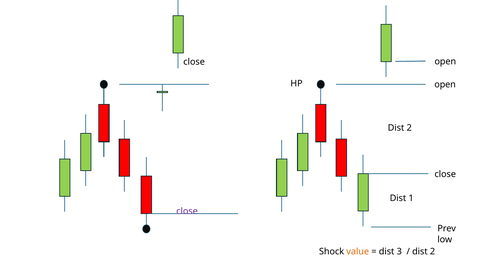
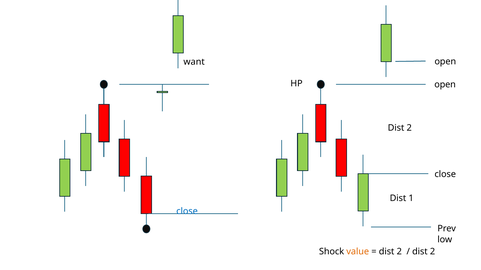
close: close -> want (194, 62)
close colour: purple -> blue (187, 212)
3: 3 -> 2 (399, 252)
